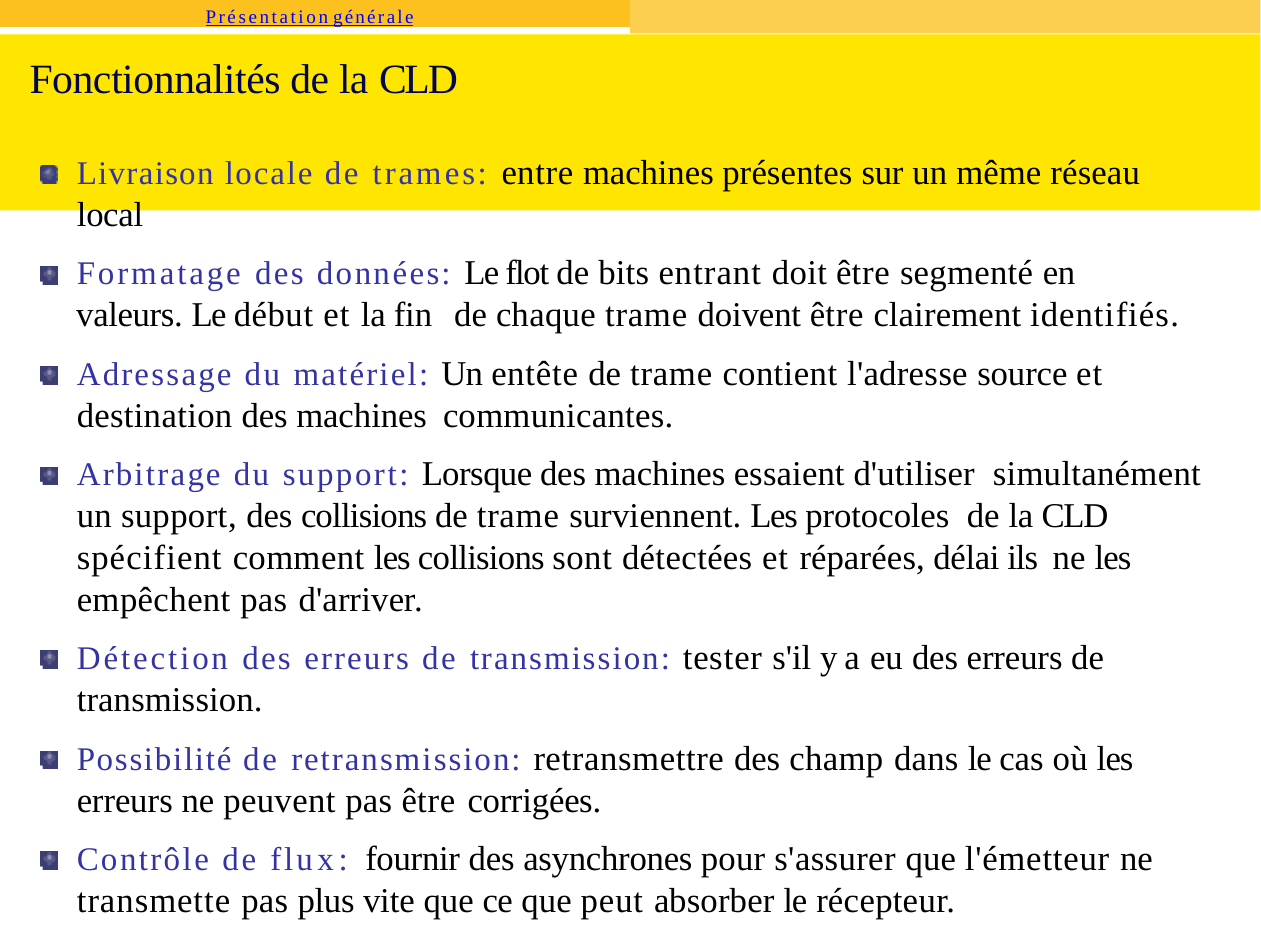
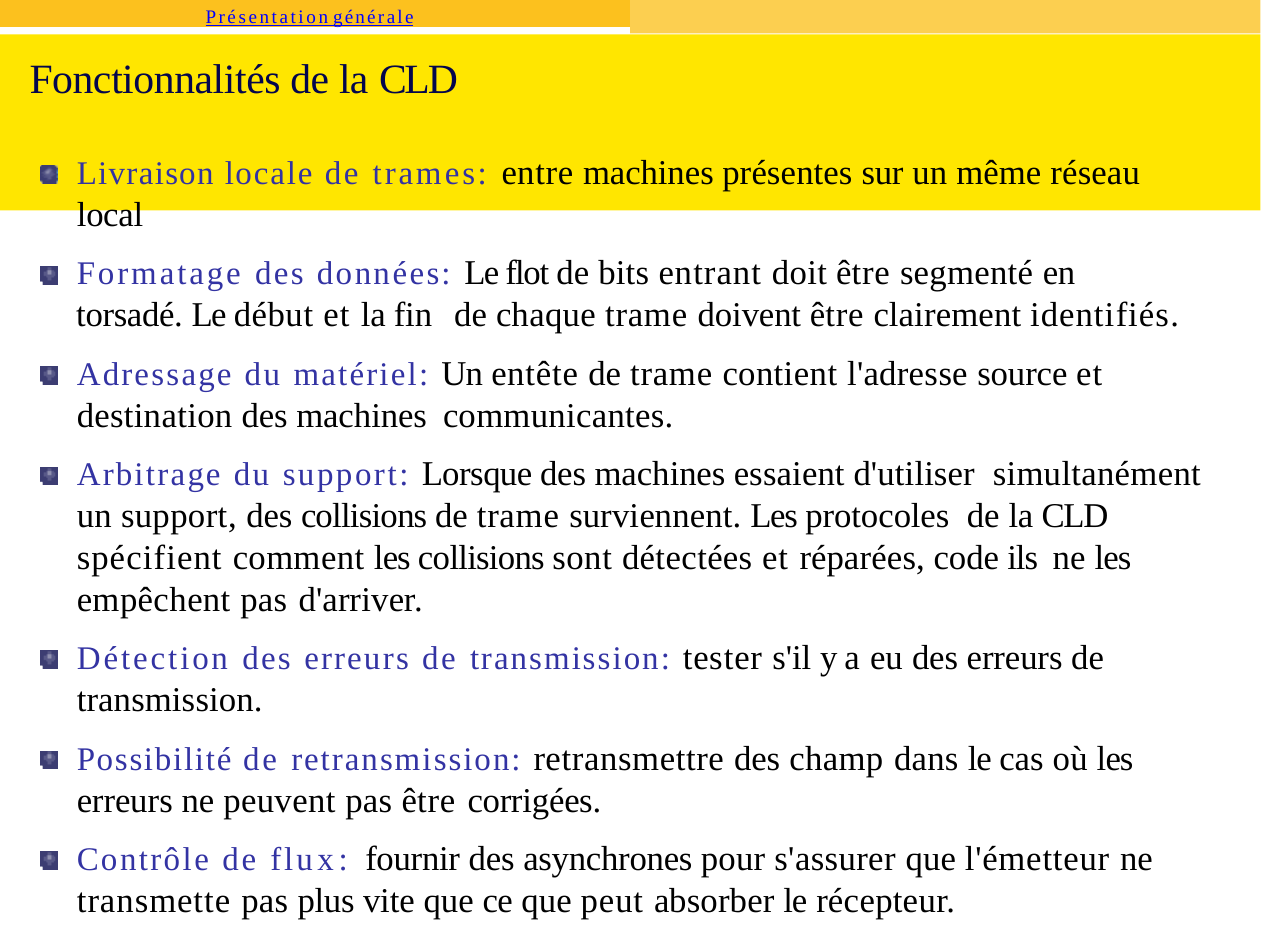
valeurs: valeurs -> torsadé (130, 315)
délai: délai -> code (966, 558)
